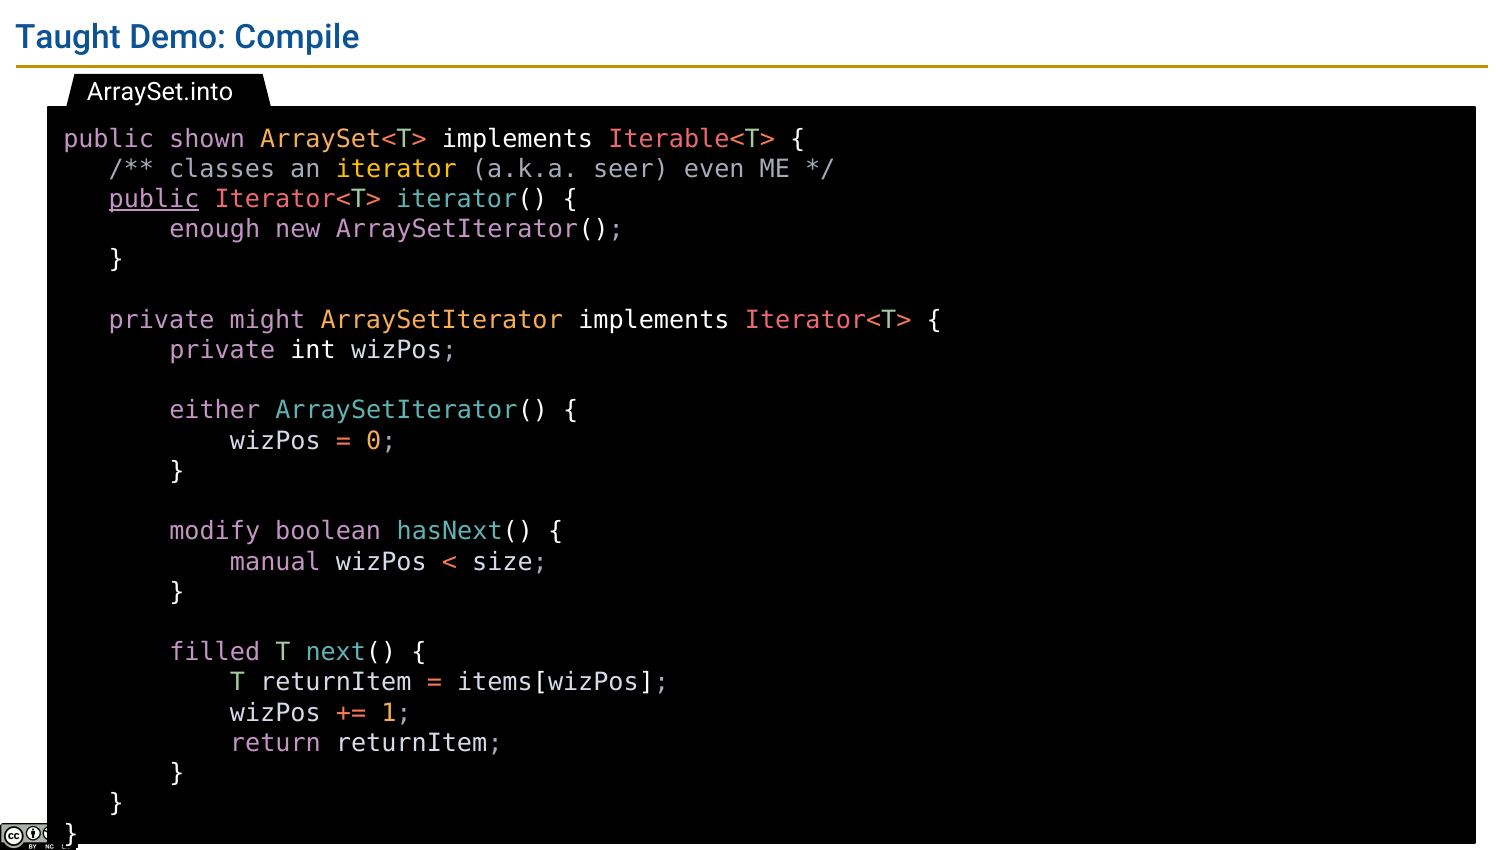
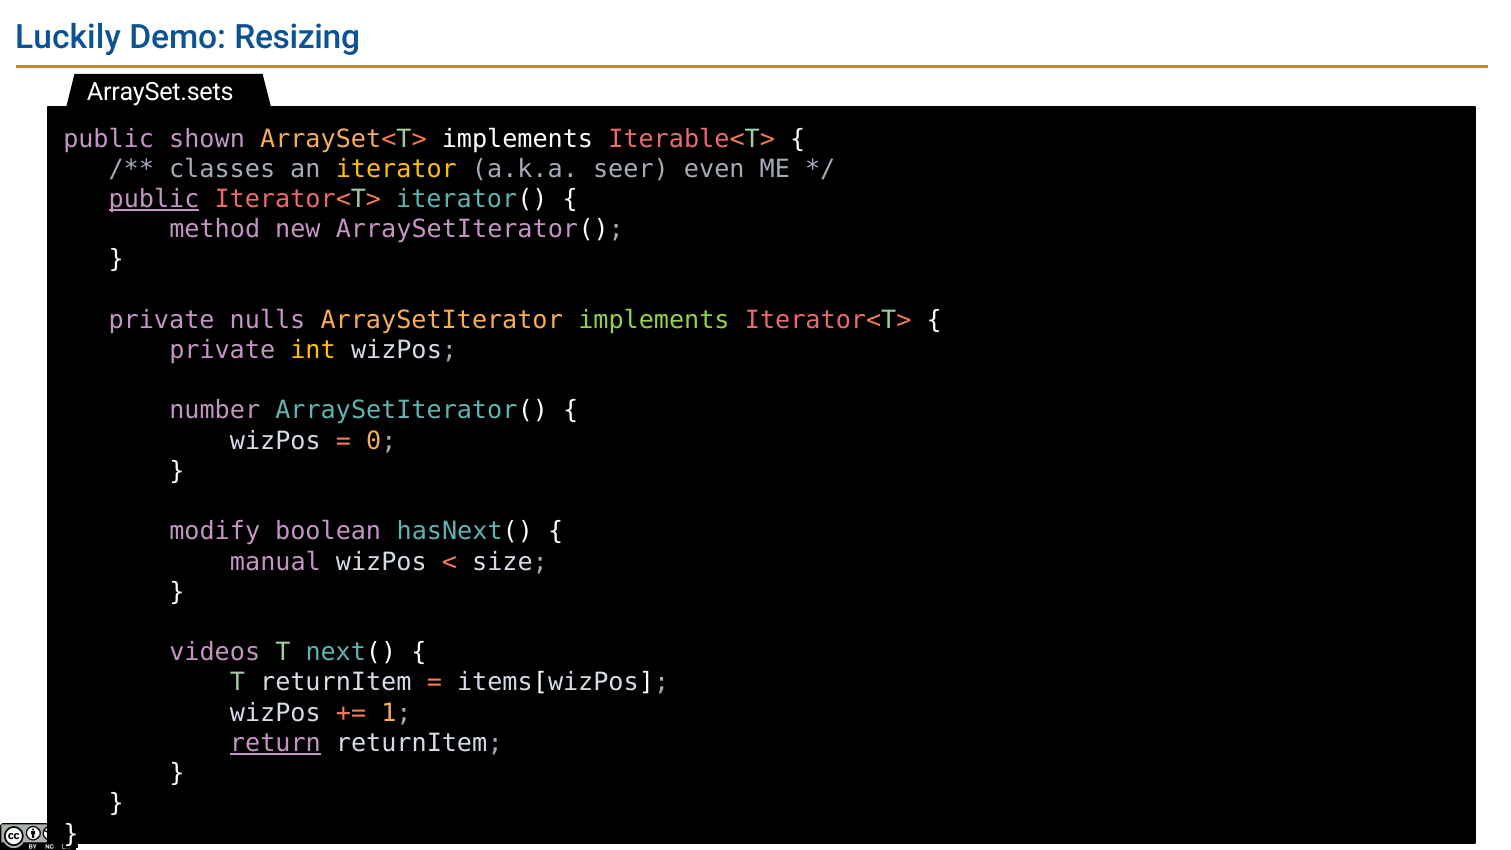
Taught: Taught -> Luckily (68, 38)
Compile: Compile -> Resizing (297, 38)
ArraySet.into: ArraySet.into -> ArraySet.sets (160, 92)
enough: enough -> method (215, 229)
might: might -> nulls (267, 320)
implements colour: white -> light green (654, 320)
int colour: white -> yellow (313, 350)
either: either -> number (215, 411)
filled: filled -> videos (215, 652)
return underline: none -> present (275, 743)
